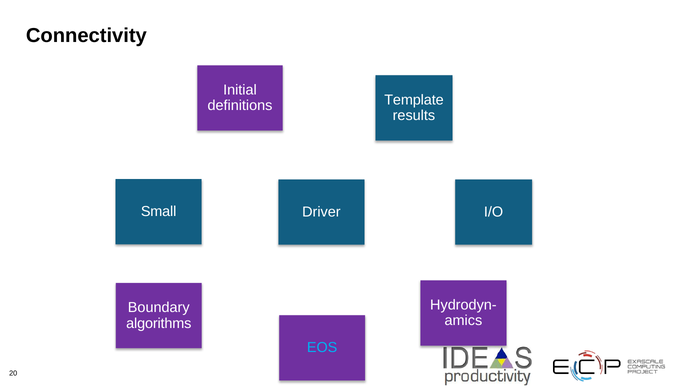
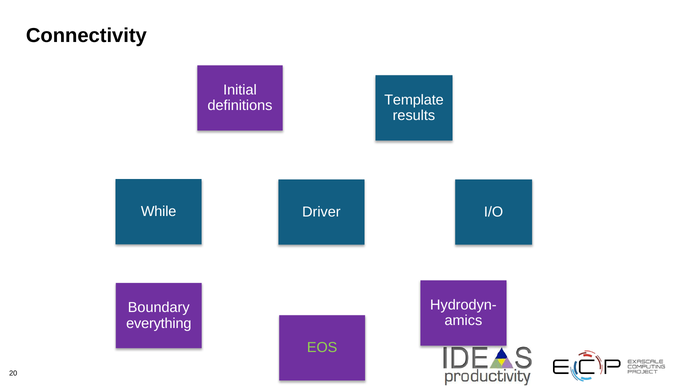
Small: Small -> While (159, 212)
algorithms: algorithms -> everything (159, 324)
EOS colour: light blue -> light green (322, 348)
